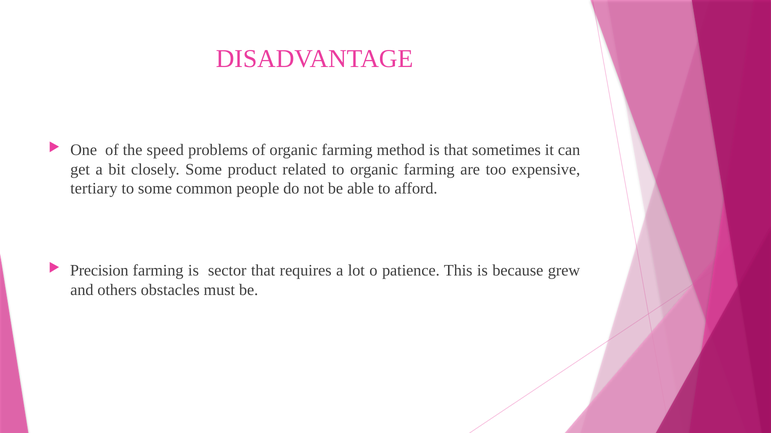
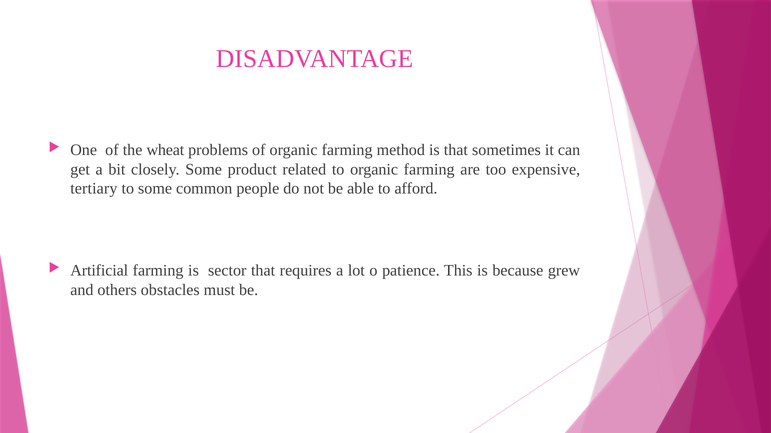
speed: speed -> wheat (165, 150)
Precision: Precision -> Artificial (99, 271)
